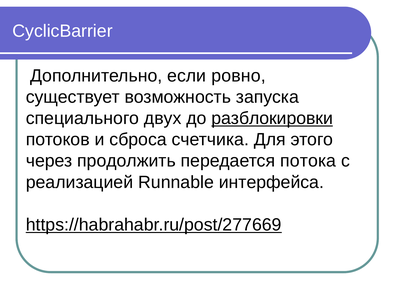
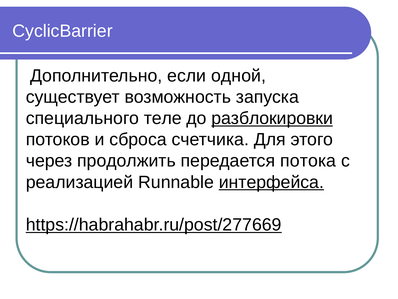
ровно: ровно -> одной (239, 76)
двух: двух -> теле (163, 118)
интерфейса underline: none -> present (271, 182)
